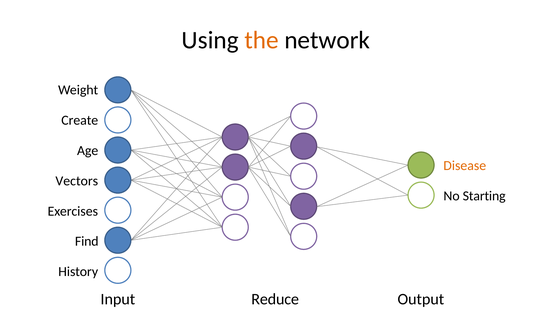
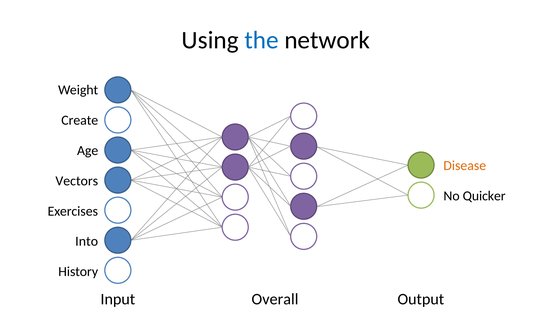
the colour: orange -> blue (262, 40)
Starting: Starting -> Quicker (484, 196)
Find: Find -> Into (87, 242)
Reduce: Reduce -> Overall (275, 300)
